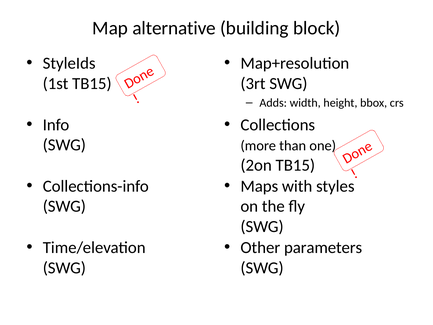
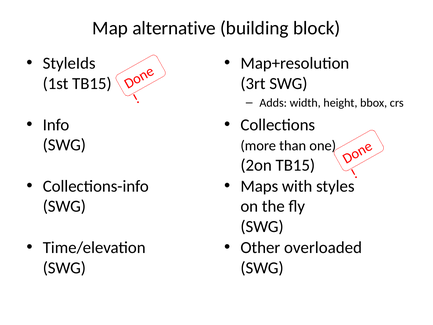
parameters: parameters -> overloaded (323, 247)
